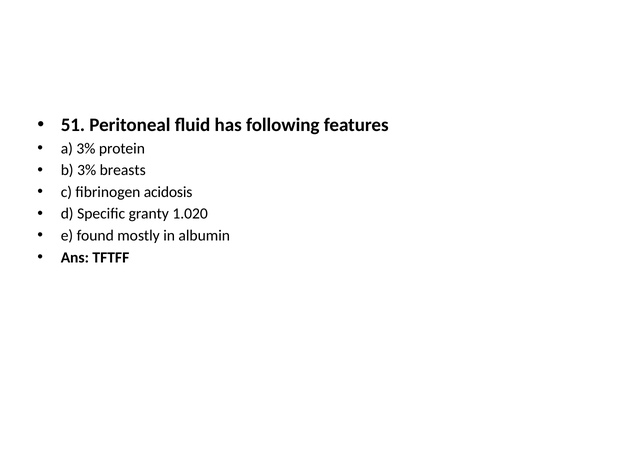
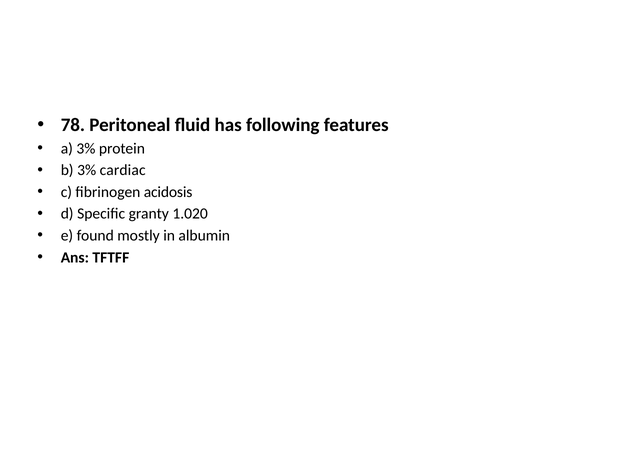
51: 51 -> 78 (73, 125)
breasts: breasts -> cardiac (123, 170)
